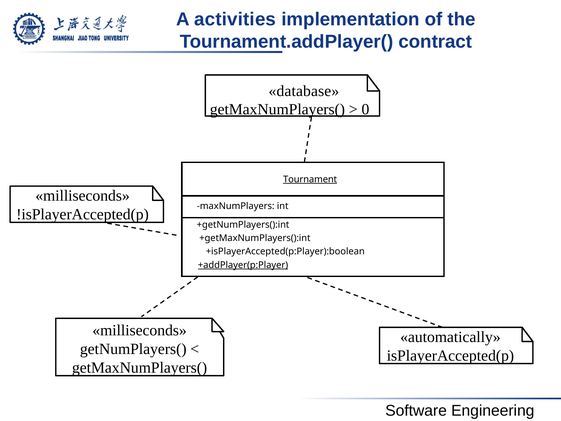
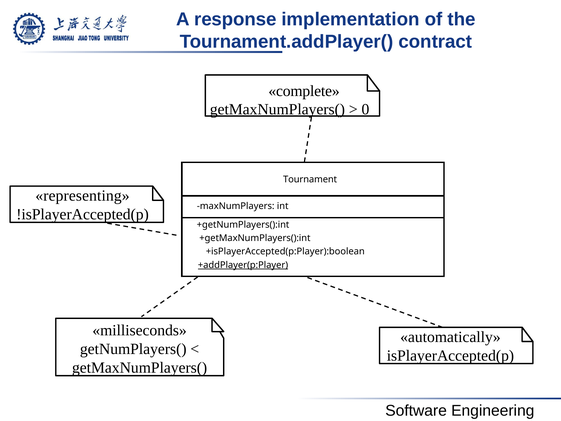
activities: activities -> response (235, 19)
database: database -> complete (304, 91)
Tournament underline: present -> none (310, 179)
milliseconds: milliseconds -> representing (82, 195)
